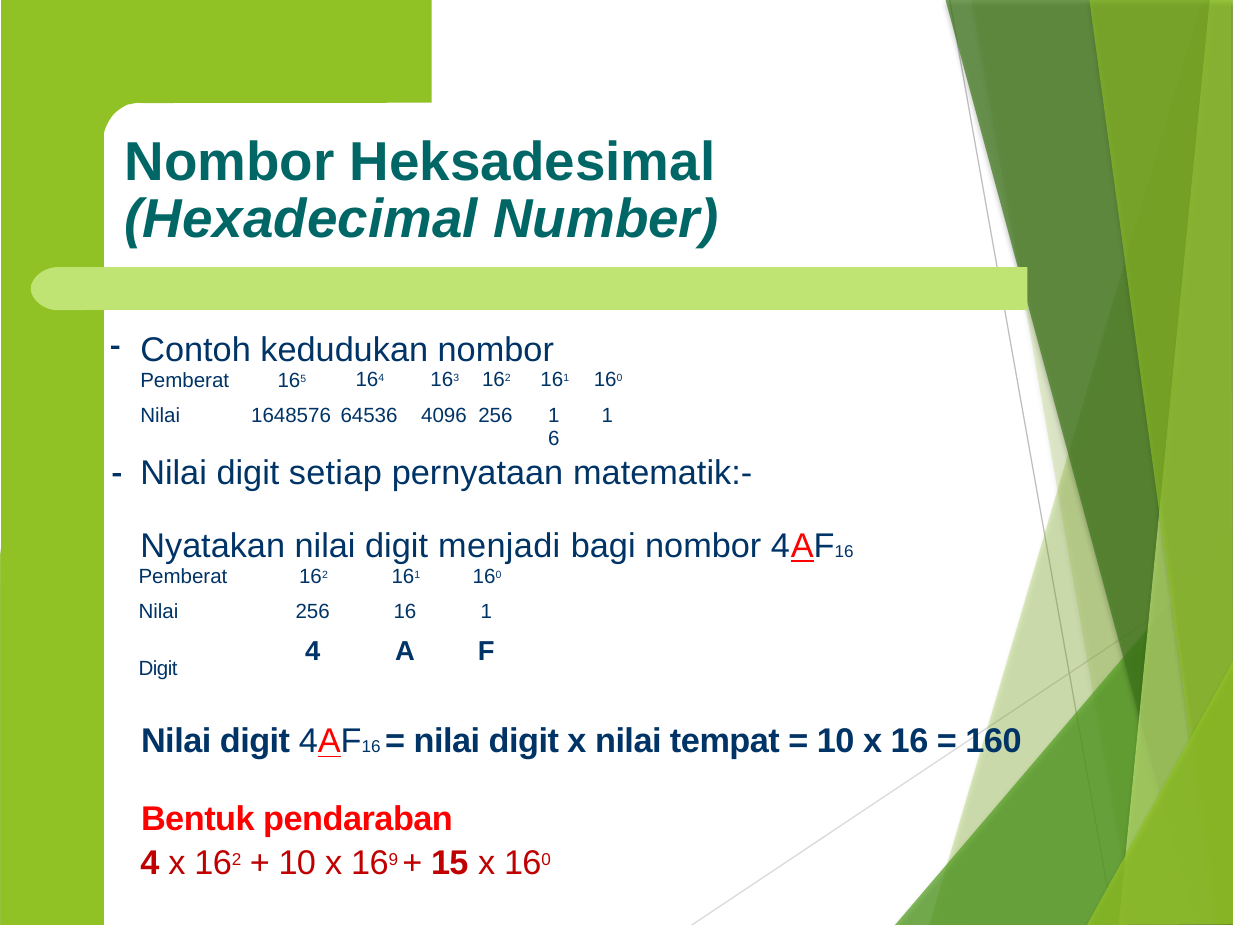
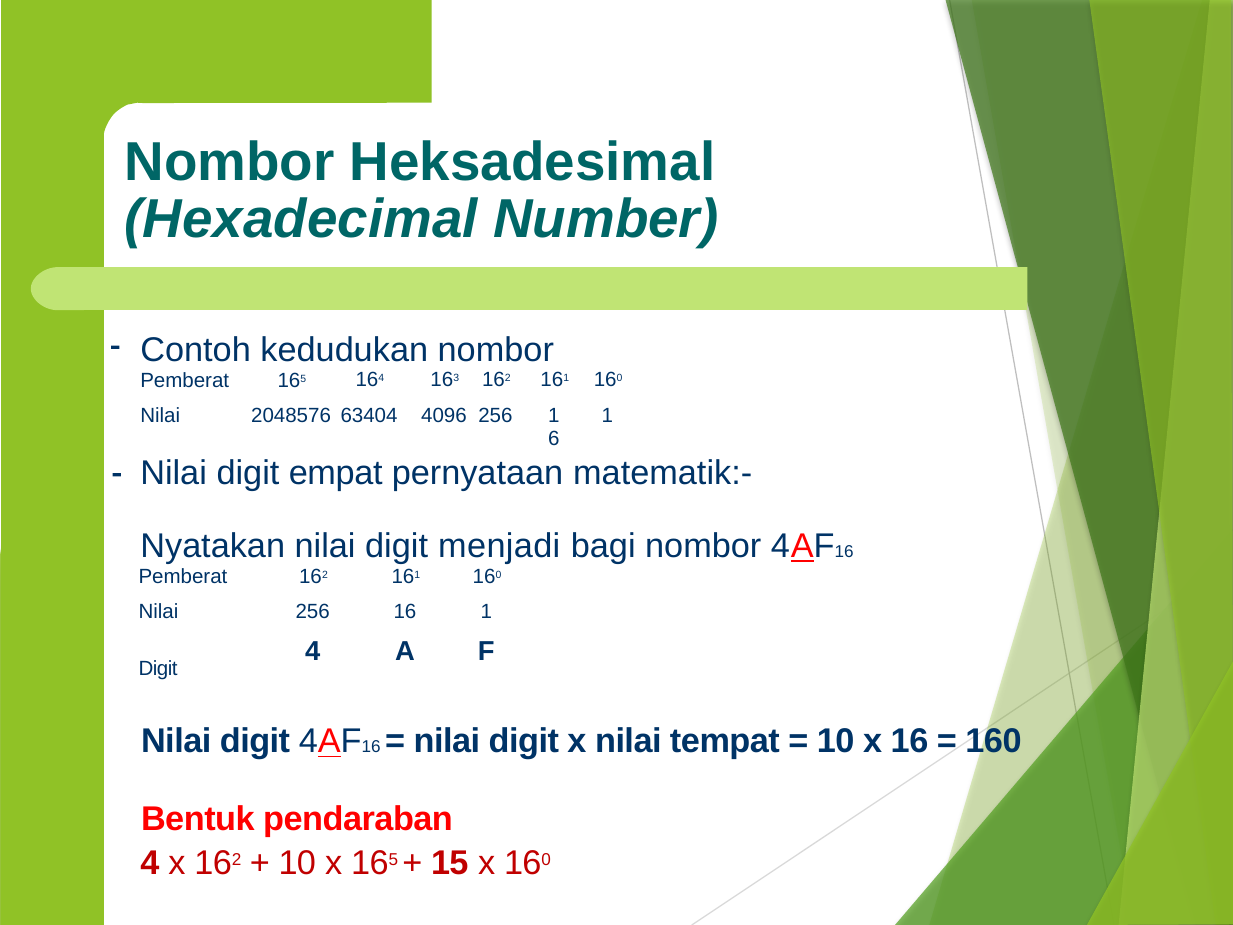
64536: 64536 -> 63404 (369, 416)
1648576: 1648576 -> 2048576 (291, 416)
setiap: setiap -> empat (336, 473)
9: 9 -> 5 (393, 859)
